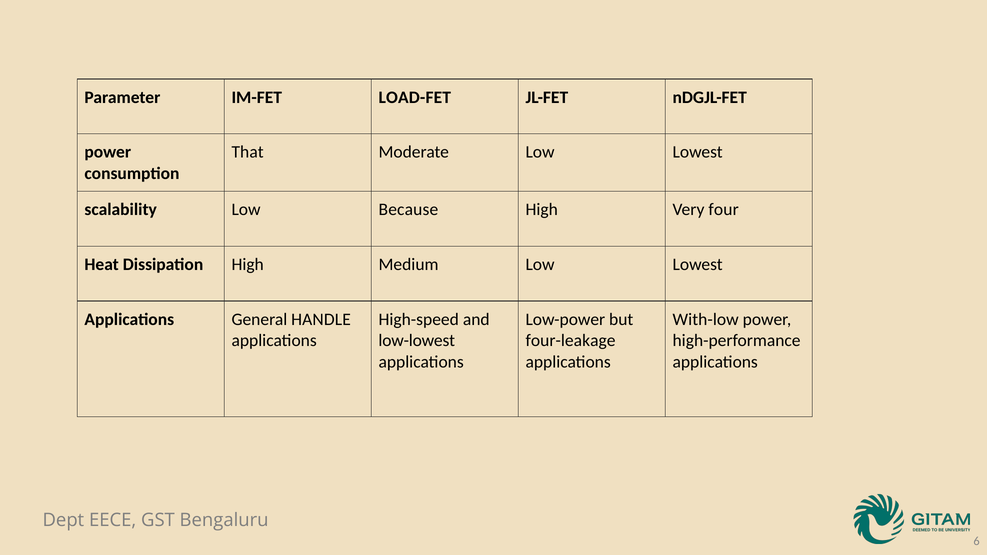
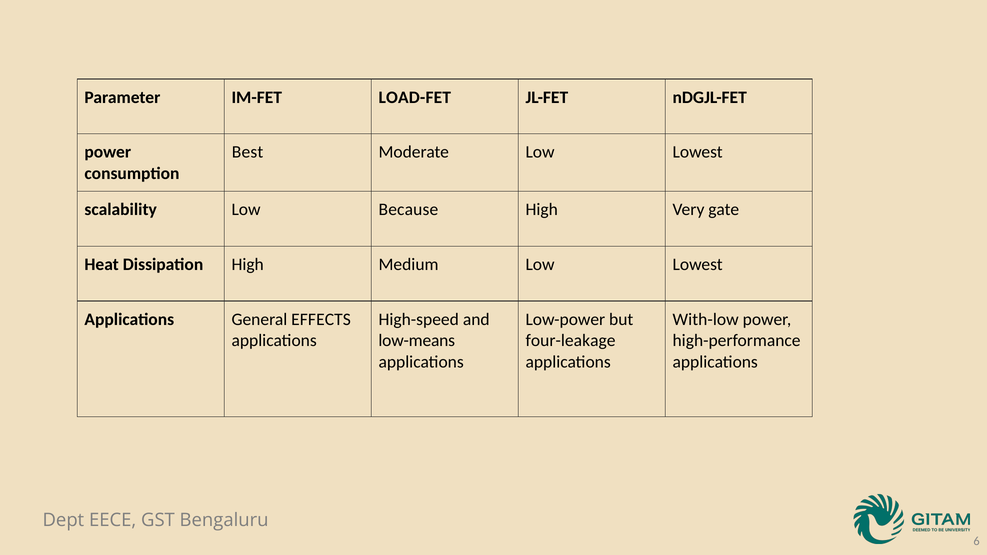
That: That -> Best (248, 152)
four: four -> gate (724, 210)
HANDLE: HANDLE -> EFFECTS (321, 319)
low-lowest: low-lowest -> low-means (417, 341)
